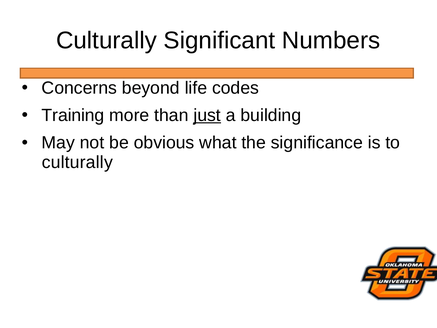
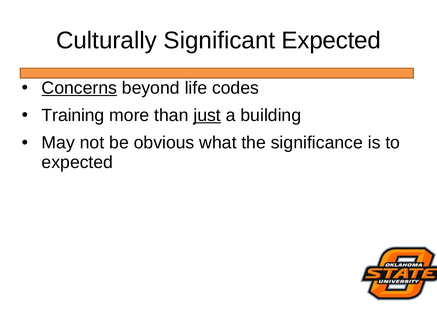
Significant Numbers: Numbers -> Expected (331, 40)
Concerns underline: none -> present (79, 88)
culturally: culturally -> expected (77, 162)
